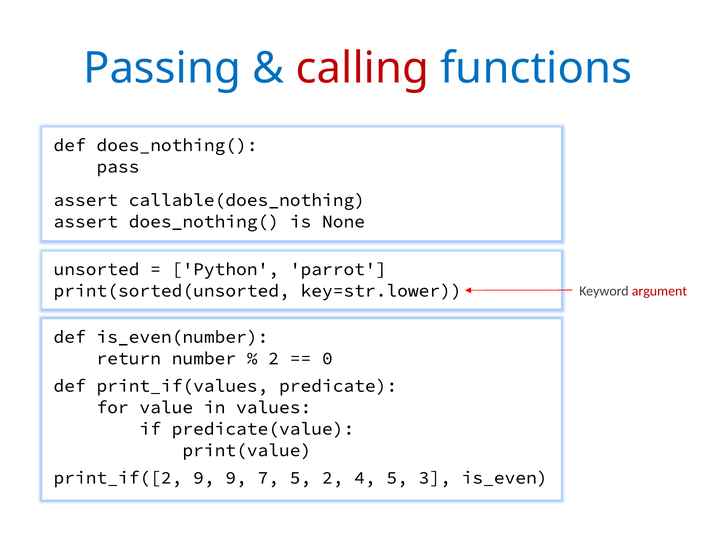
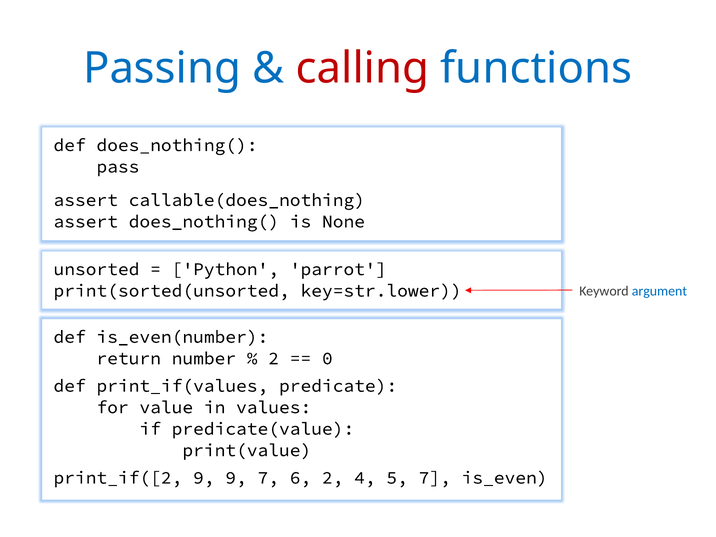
argument colour: red -> blue (659, 291)
7 5: 5 -> 6 (301, 478)
5 3: 3 -> 7 (435, 478)
